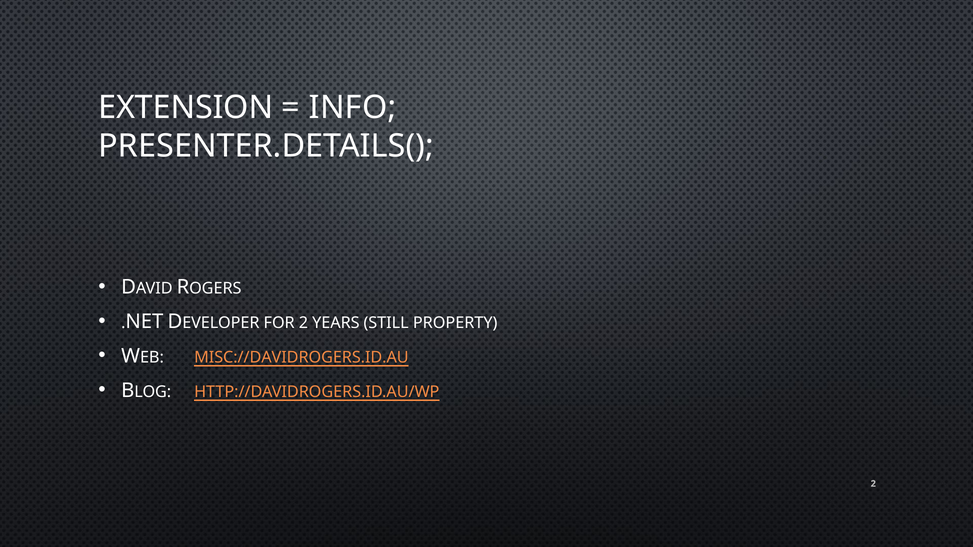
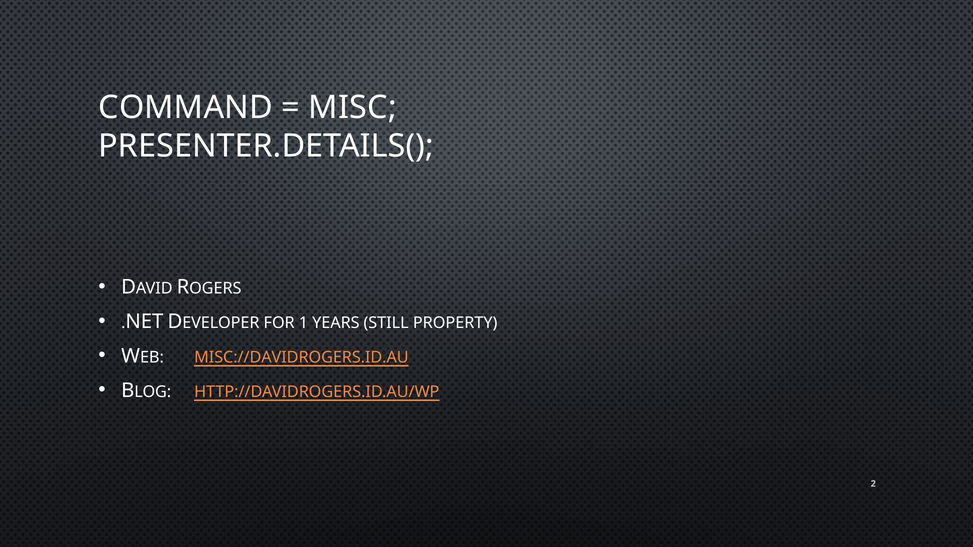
EXTENSION: EXTENSION -> COMMAND (186, 107)
INFO: INFO -> MISC (353, 107)
FOR 2: 2 -> 1 (303, 323)
